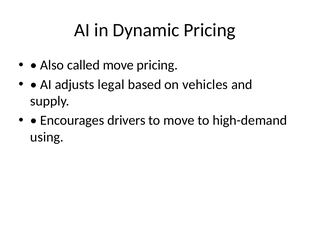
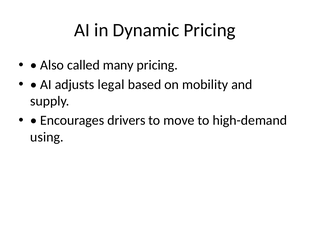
called move: move -> many (118, 65)
vehicles: vehicles -> mobility (205, 84)
